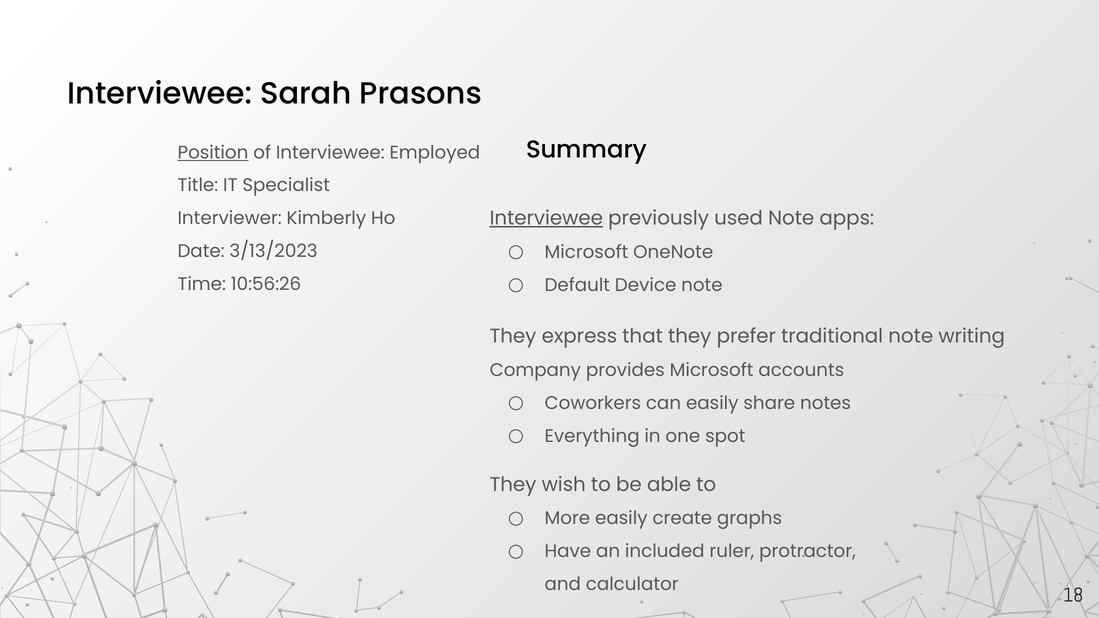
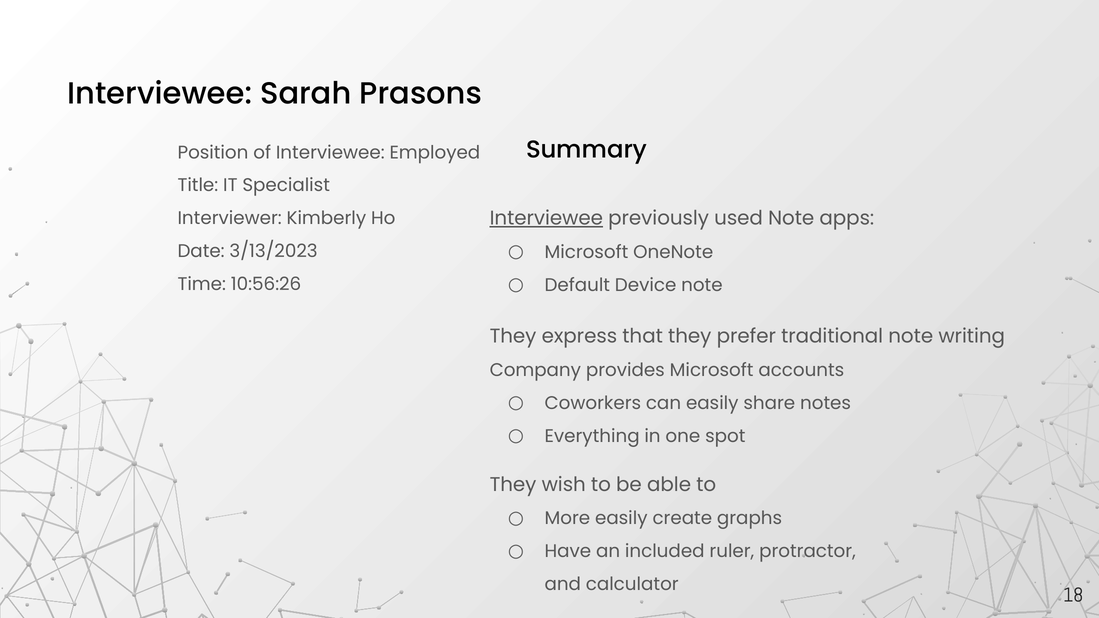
Position underline: present -> none (213, 153)
